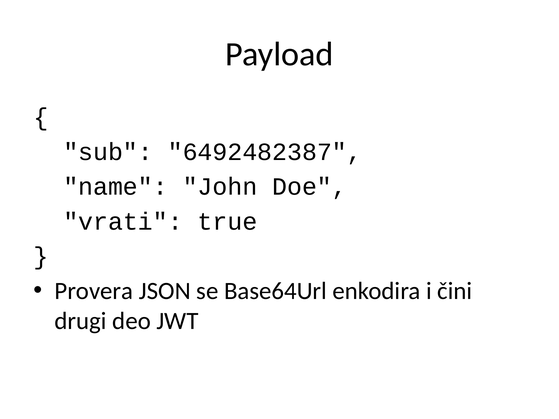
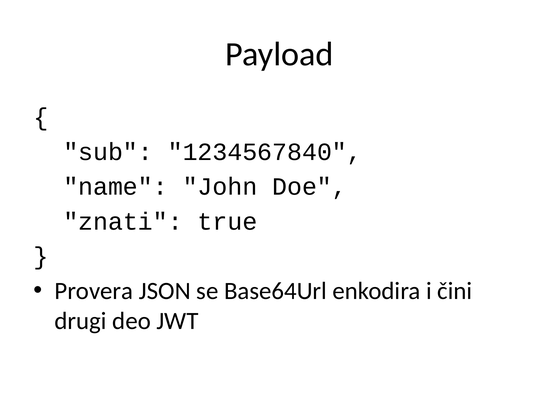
6492482387: 6492482387 -> 1234567840 (265, 152)
vrati: vrati -> znati (123, 222)
